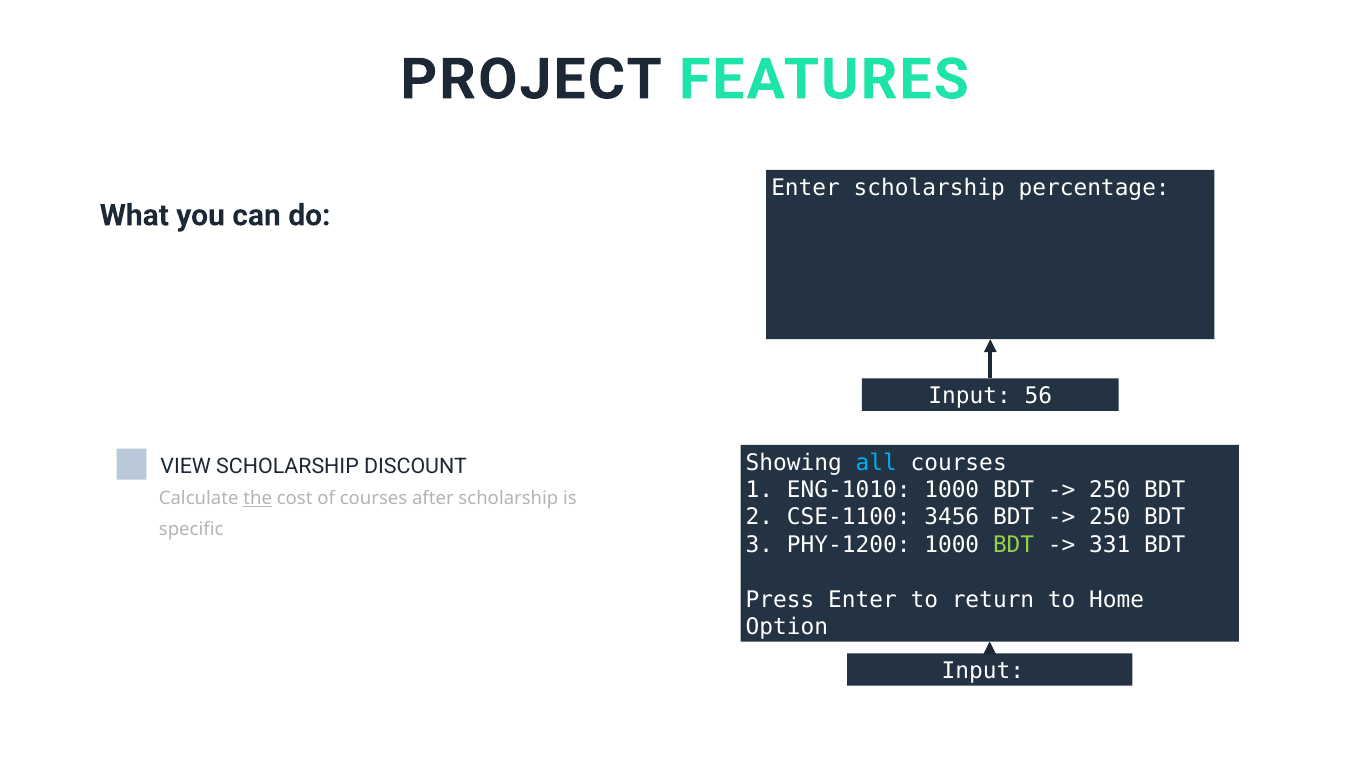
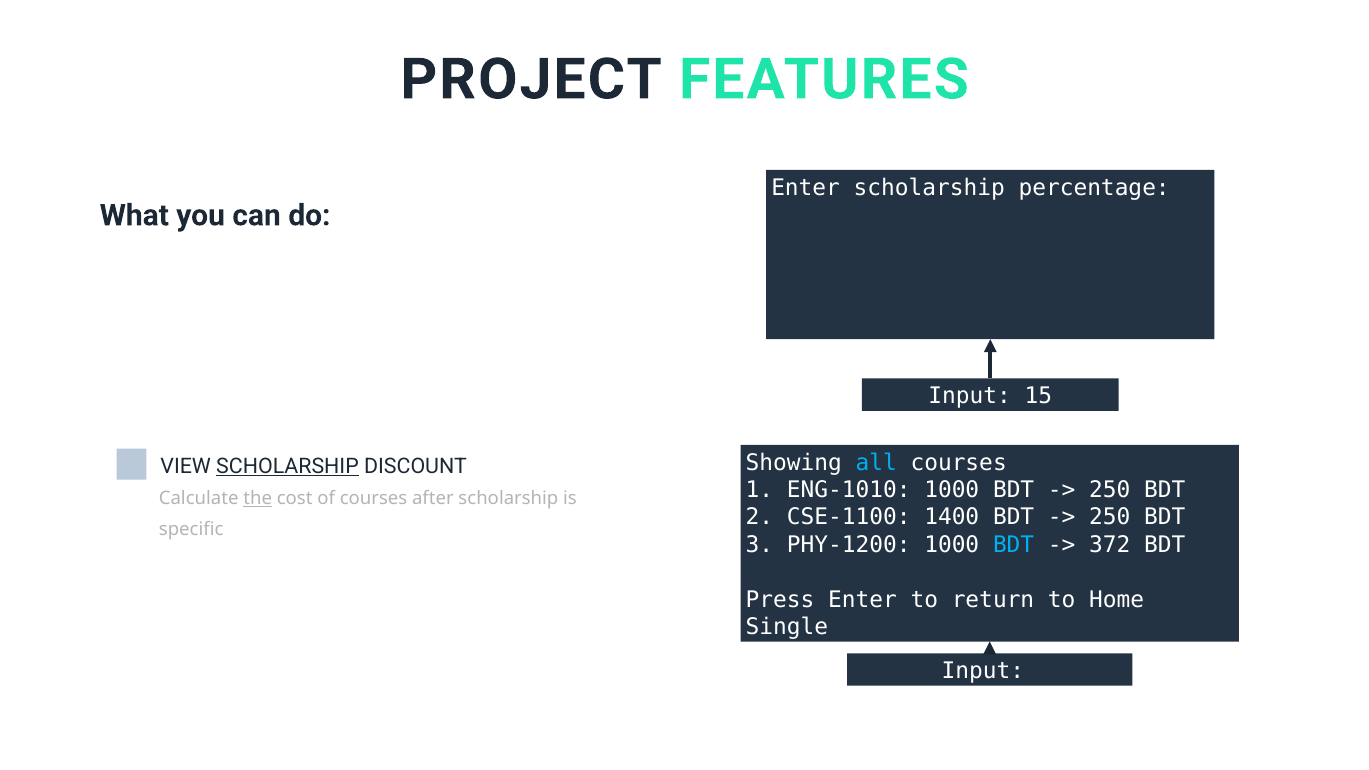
56: 56 -> 15 (1038, 396)
SCHOLARSHIP underline: none -> present (288, 466)
3456: 3456 -> 1400 (952, 518)
BDT colour: light green -> light blue (1014, 545)
331: 331 -> 372 (1110, 545)
Option: Option -> Single (787, 627)
